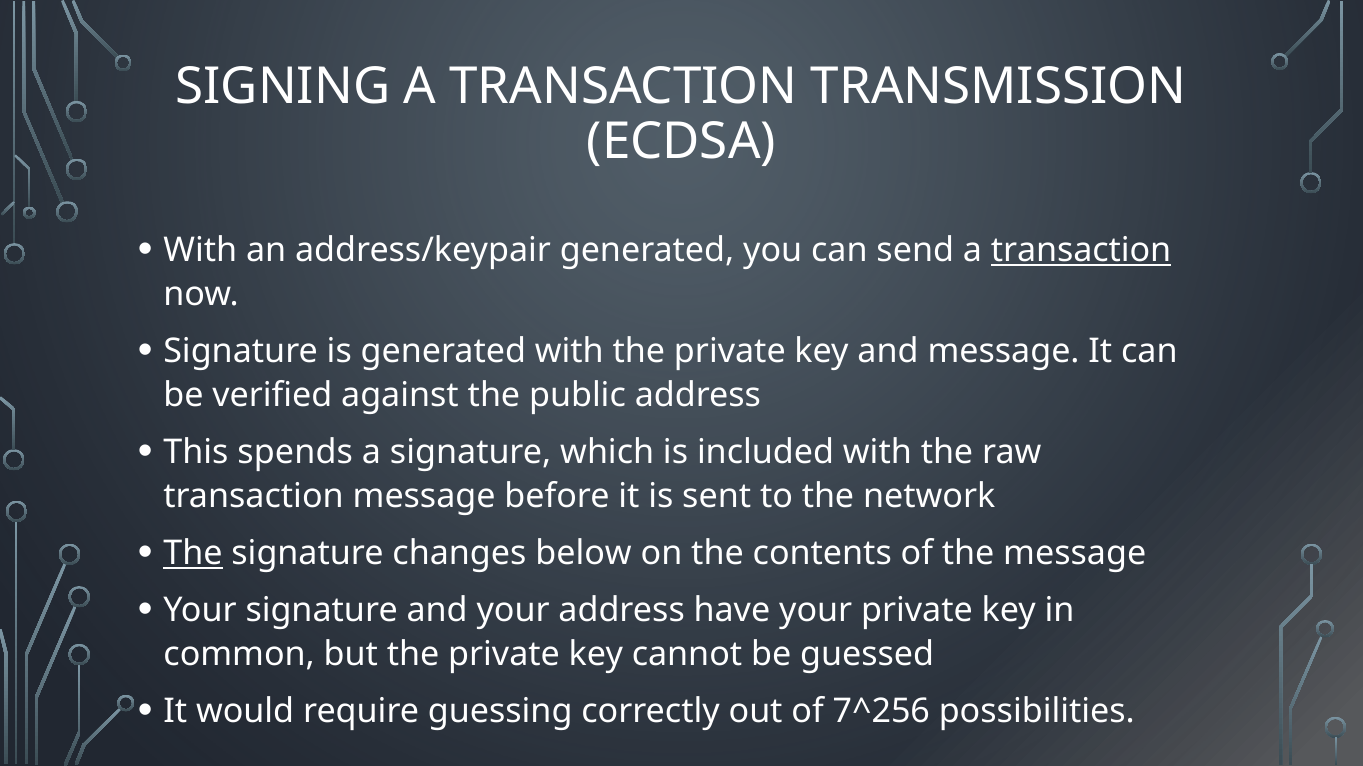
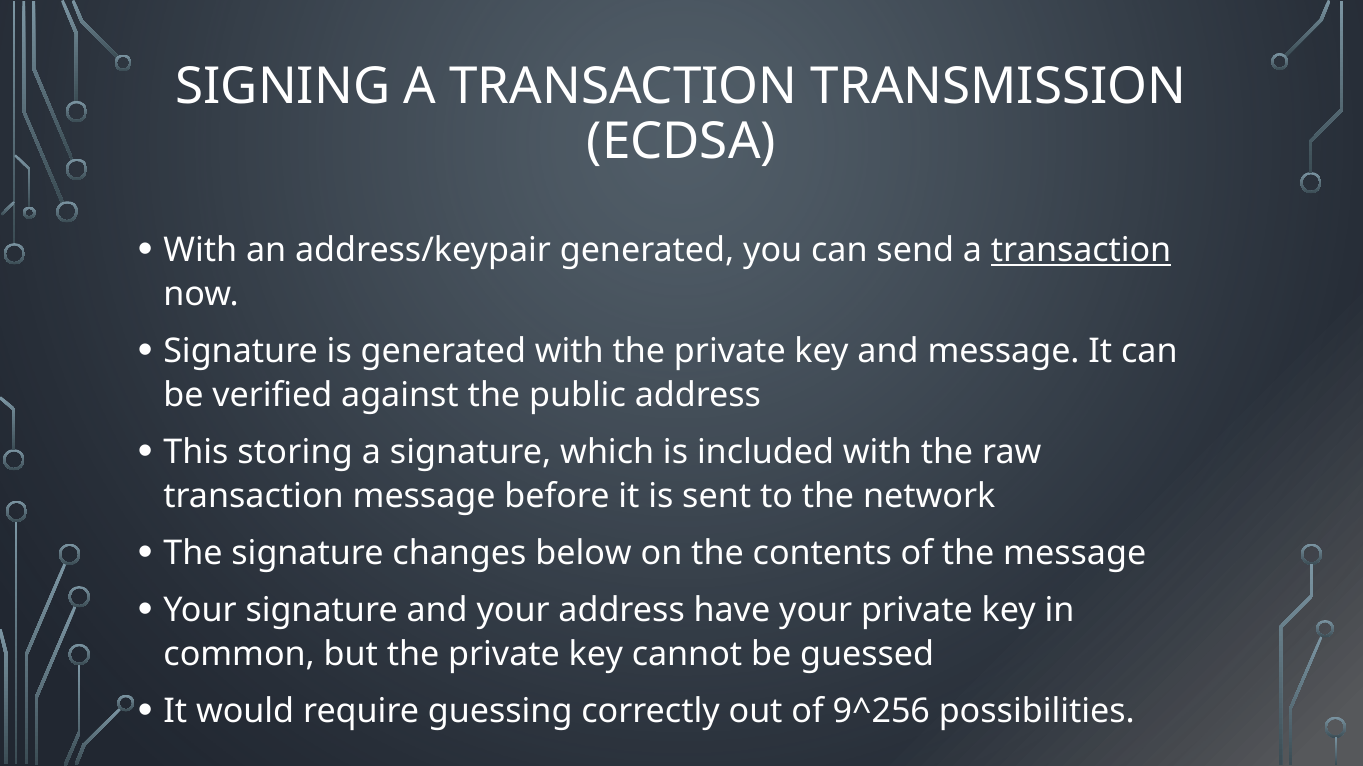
spends: spends -> storing (295, 453)
The underline: present -> none (193, 554)
7^256: 7^256 -> 9^256 (881, 712)
